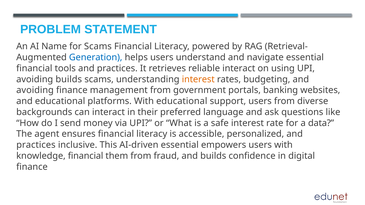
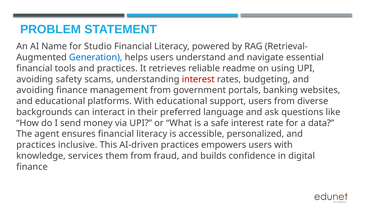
for Scams: Scams -> Studio (98, 46)
reliable interact: interact -> readme (239, 68)
avoiding builds: builds -> safety (69, 79)
interest colour: orange -> red (198, 79)
AI-driven essential: essential -> practices (180, 145)
knowledge financial: financial -> services (86, 156)
